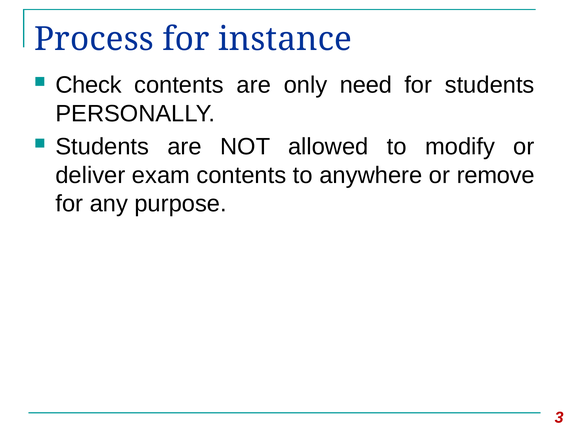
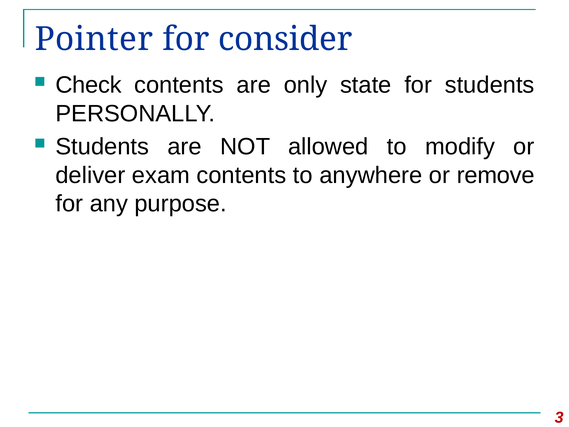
Process: Process -> Pointer (94, 39)
instance: instance -> consider (285, 39)
need: need -> state (366, 85)
